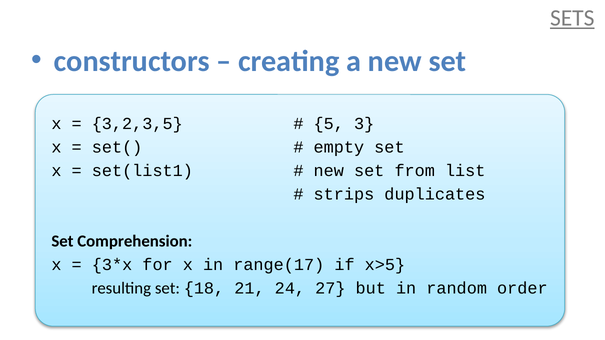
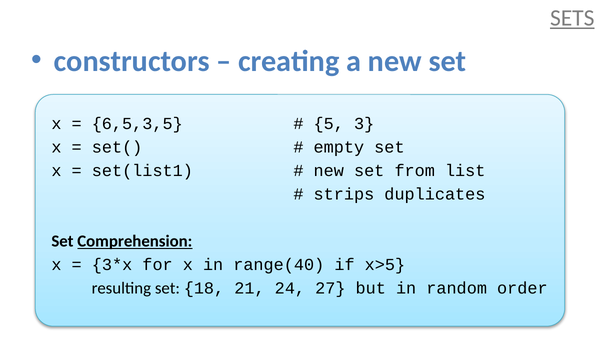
3,2,3,5: 3,2,3,5 -> 6,5,3,5 (137, 124)
Comprehension underline: none -> present (135, 242)
range(17: range(17 -> range(40 (279, 265)
